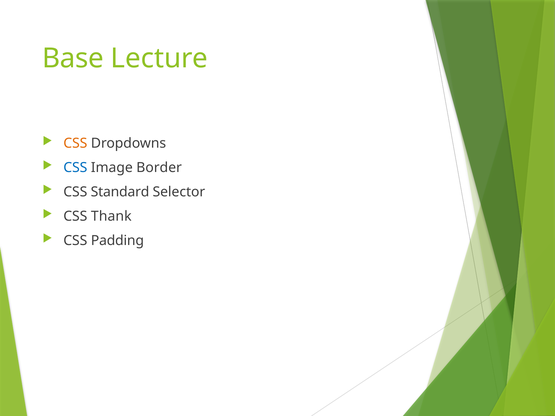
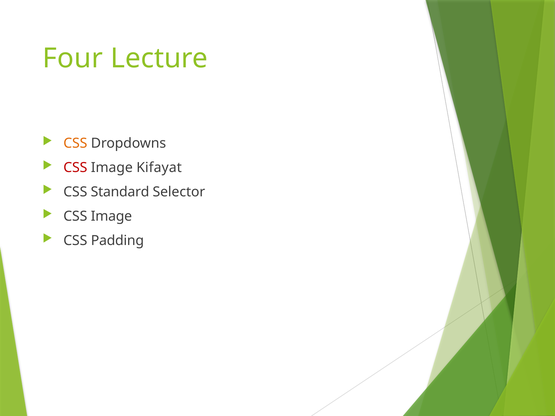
Base: Base -> Four (73, 58)
CSS colour: blue -> red (75, 168)
Border: Border -> Kifayat (159, 168)
Thank: Thank -> Image (111, 216)
